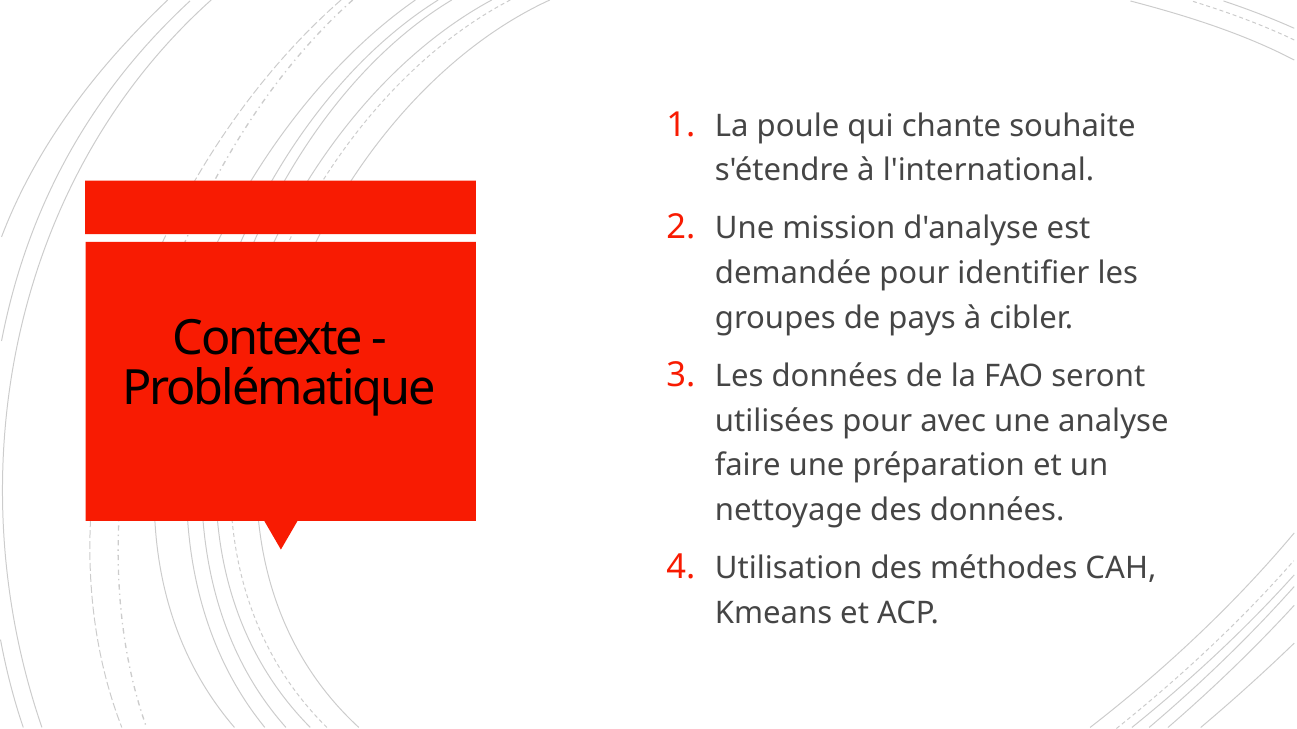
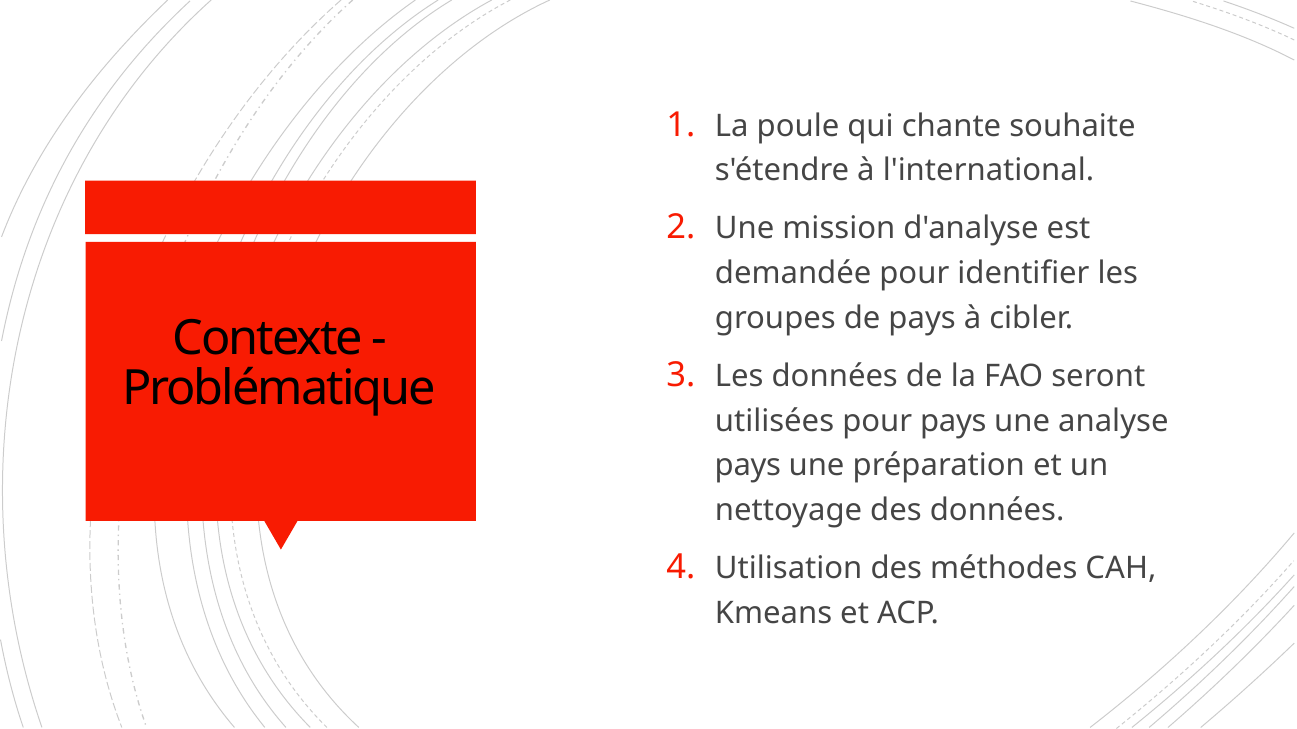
pour avec: avec -> pays (953, 421)
faire: faire -> pays (748, 466)
